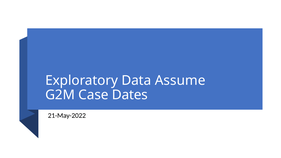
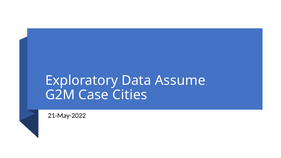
Dates: Dates -> Cities (130, 95)
